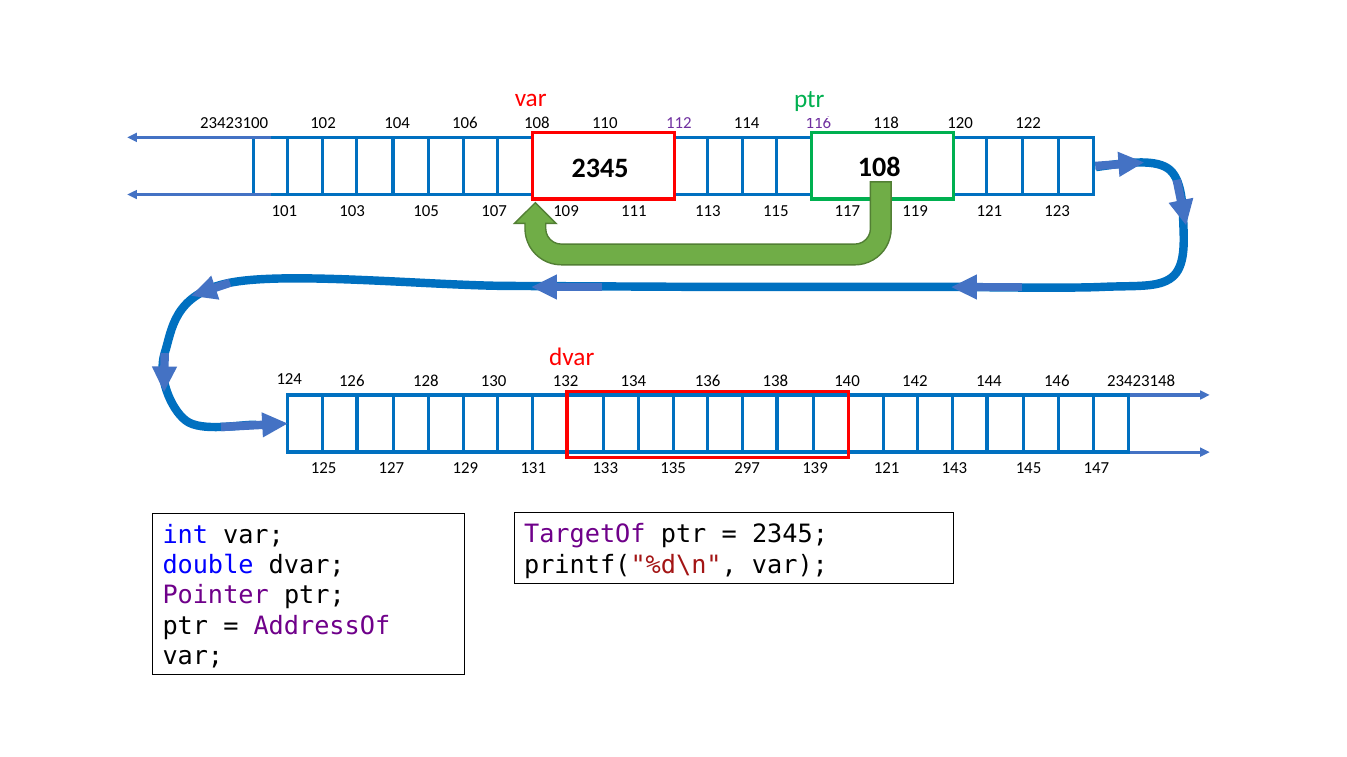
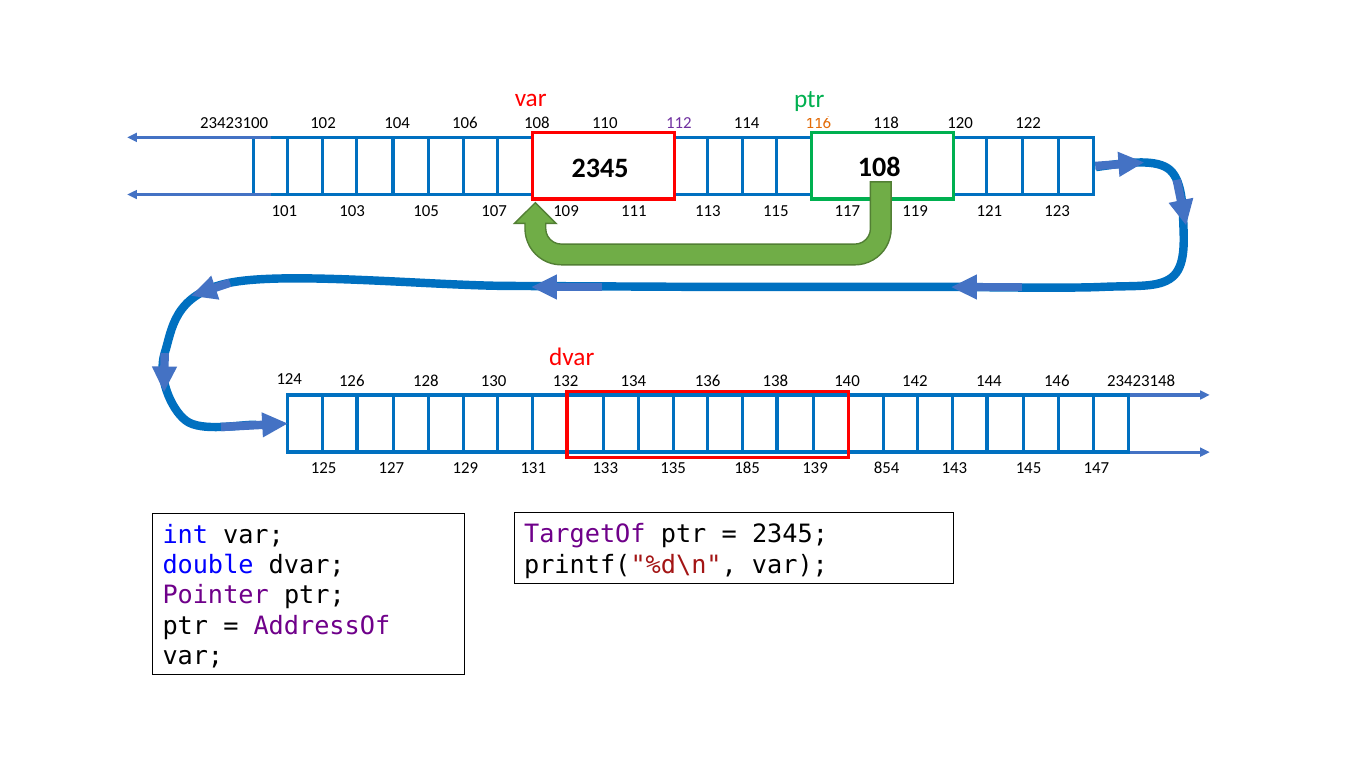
116 colour: purple -> orange (818, 123)
297: 297 -> 185 (747, 469)
139 121: 121 -> 854 (887, 469)
